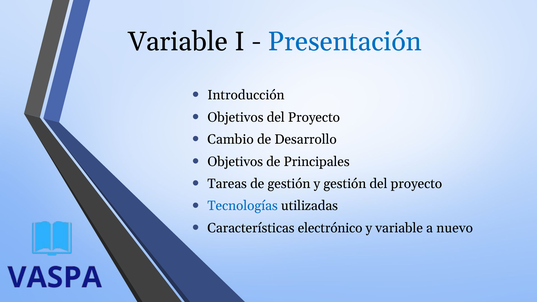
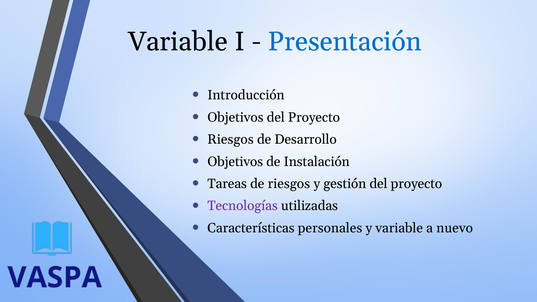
Cambio: Cambio -> Riesgos (231, 139)
Principales: Principales -> Instalación (317, 162)
de gestión: gestión -> riesgos (289, 184)
Tecnologías colour: blue -> purple (243, 206)
electrónico: electrónico -> personales (330, 228)
